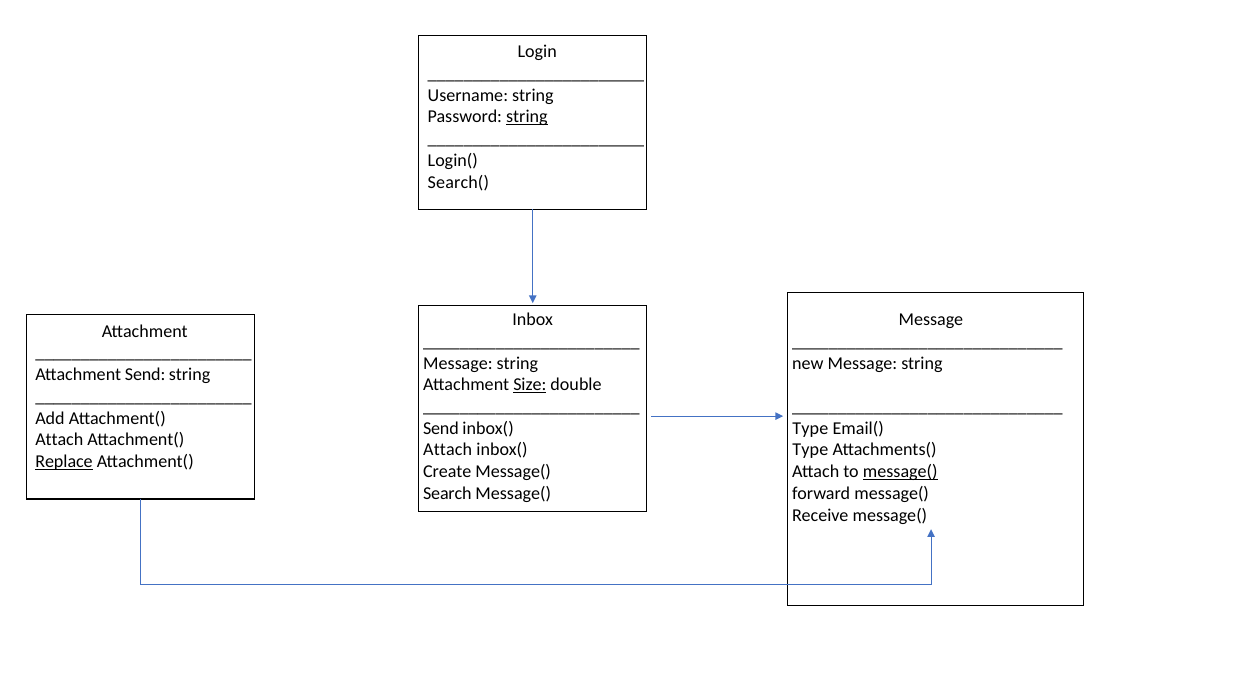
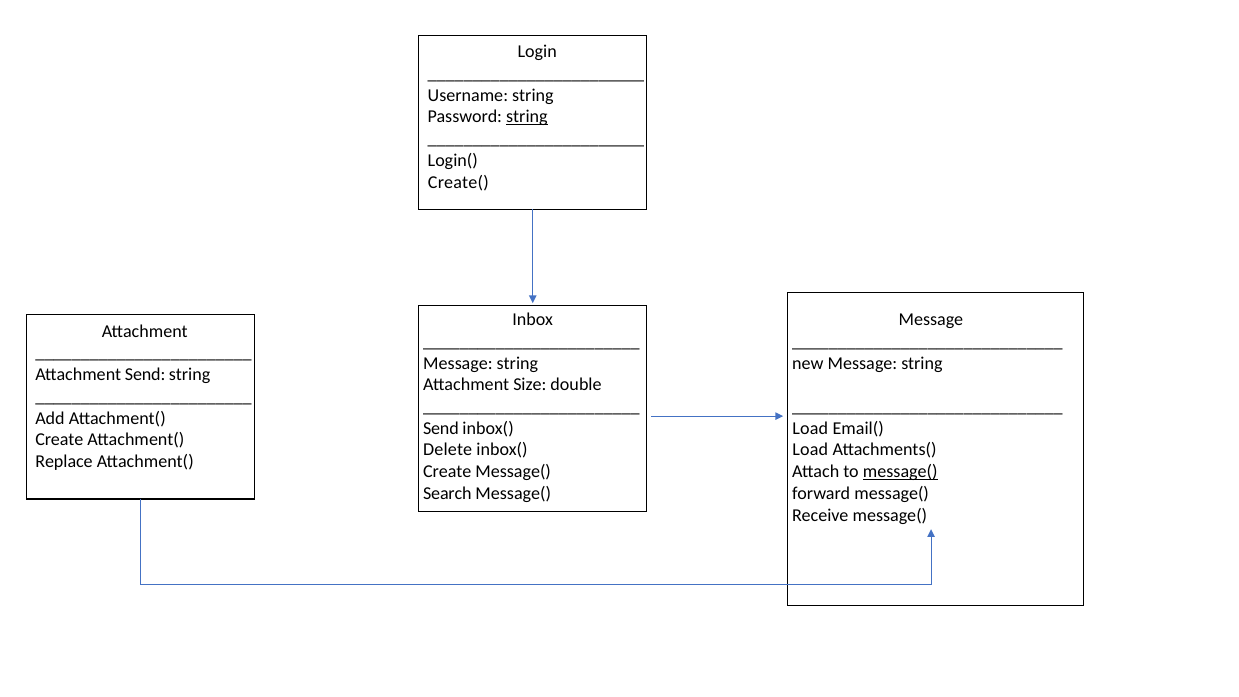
Search(: Search( -> Create( (458, 182)
Size underline: present -> none (530, 385)
Type: Type -> Load (810, 428)
Attach: Attach -> Create (59, 440)
Attach: Attach -> Delete (448, 450)
Type: Type -> Load (810, 450)
Replace underline: present -> none (64, 461)
